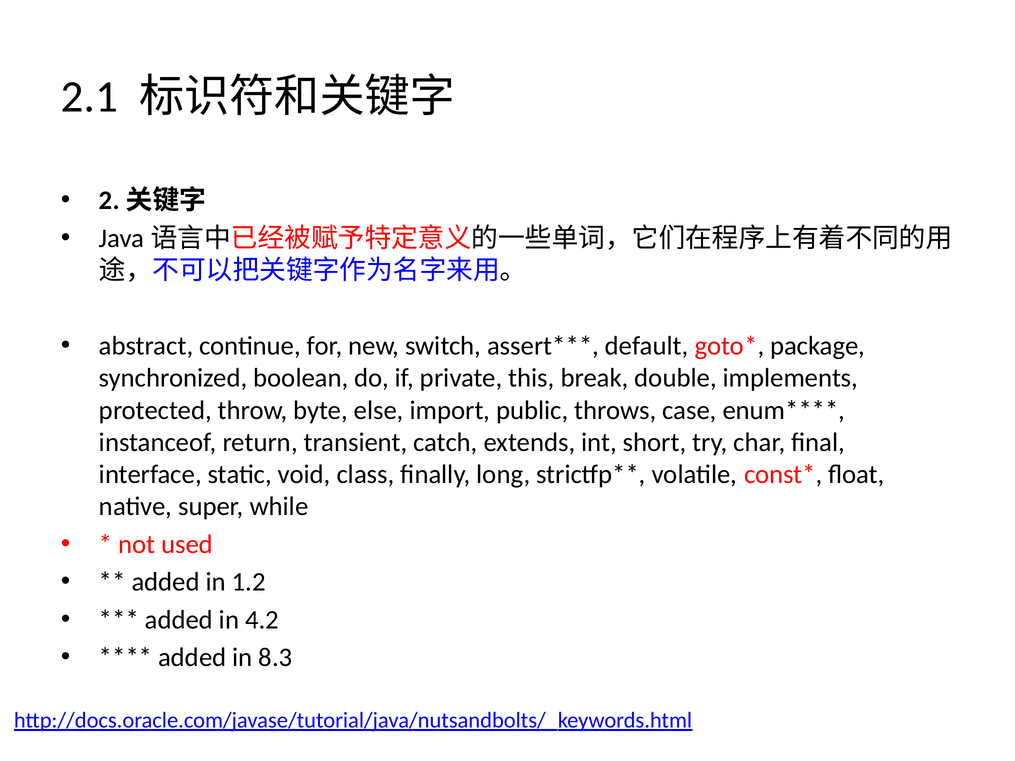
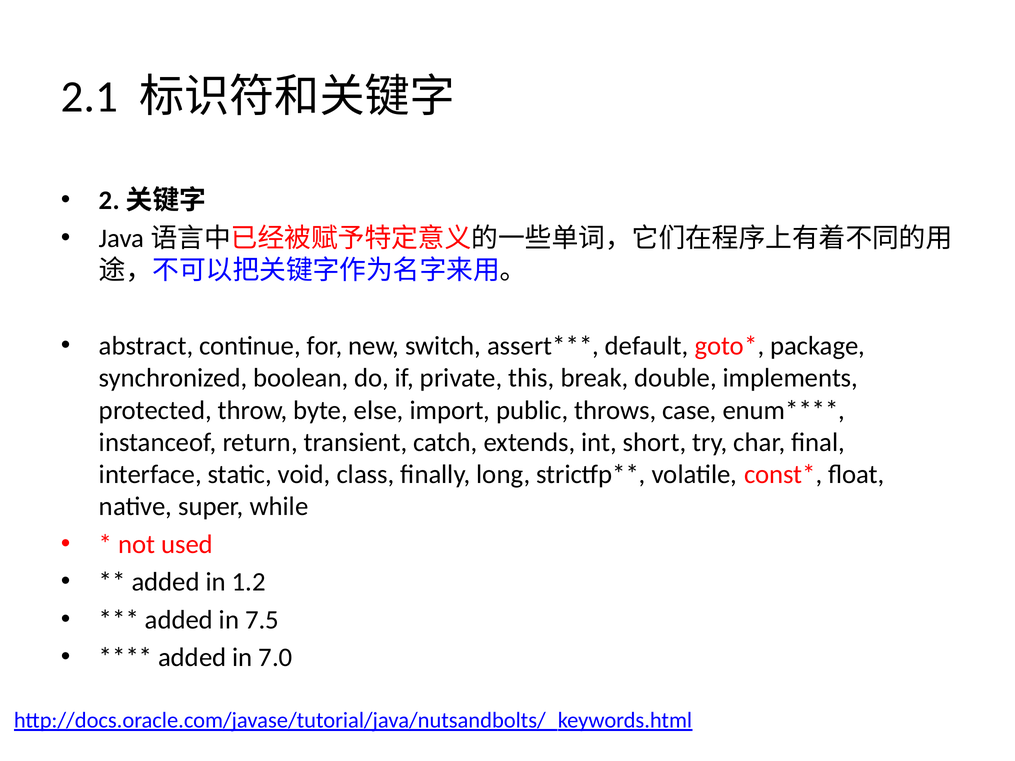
4.2: 4.2 -> 7.5 (262, 620)
8.3: 8.3 -> 7.0 (275, 658)
